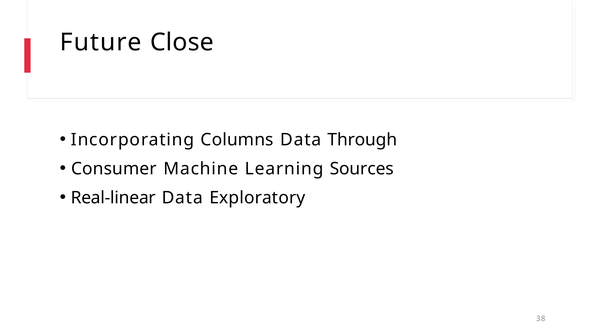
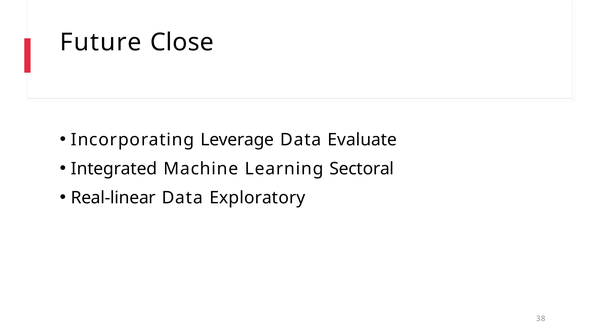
Columns: Columns -> Leverage (237, 140)
Through: Through -> Evaluate (362, 140)
Consumer: Consumer -> Integrated (114, 169)
Sources: Sources -> Sectoral (362, 169)
